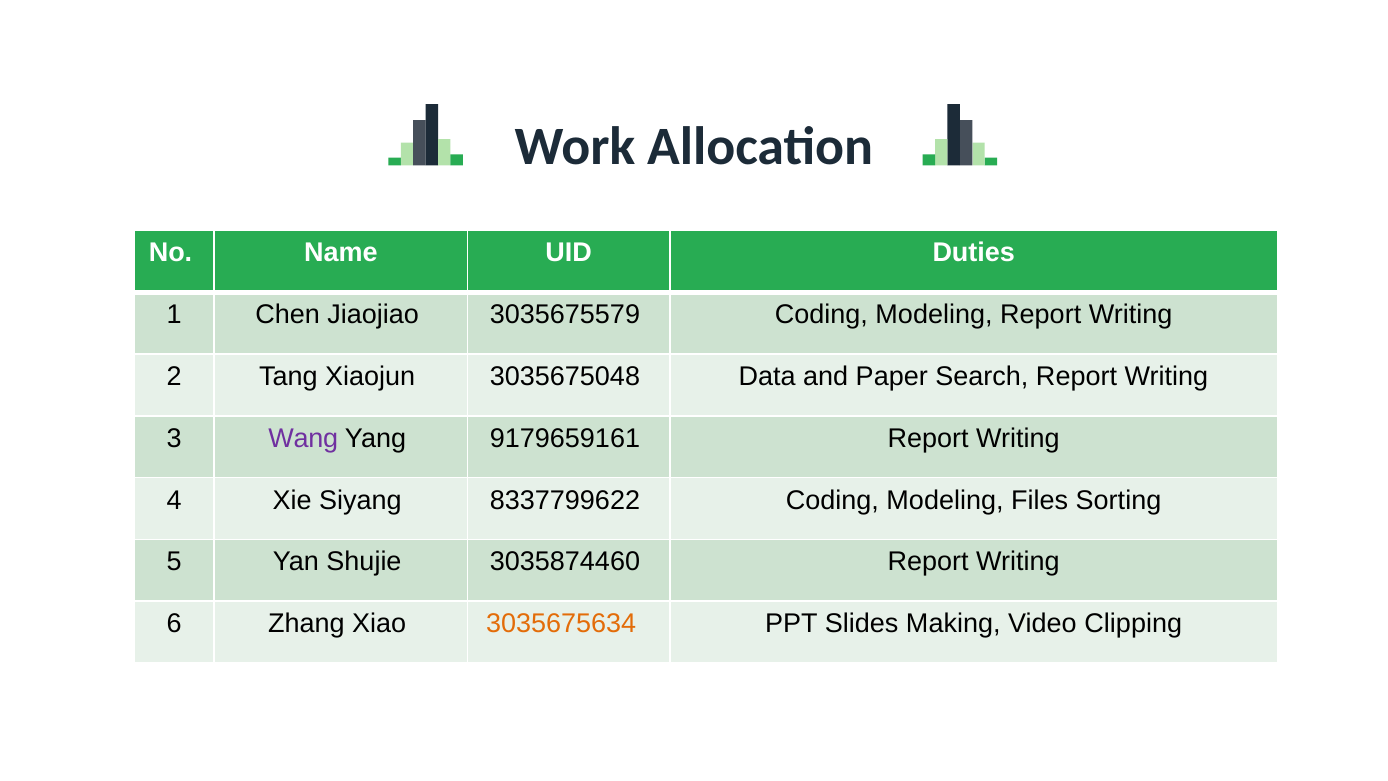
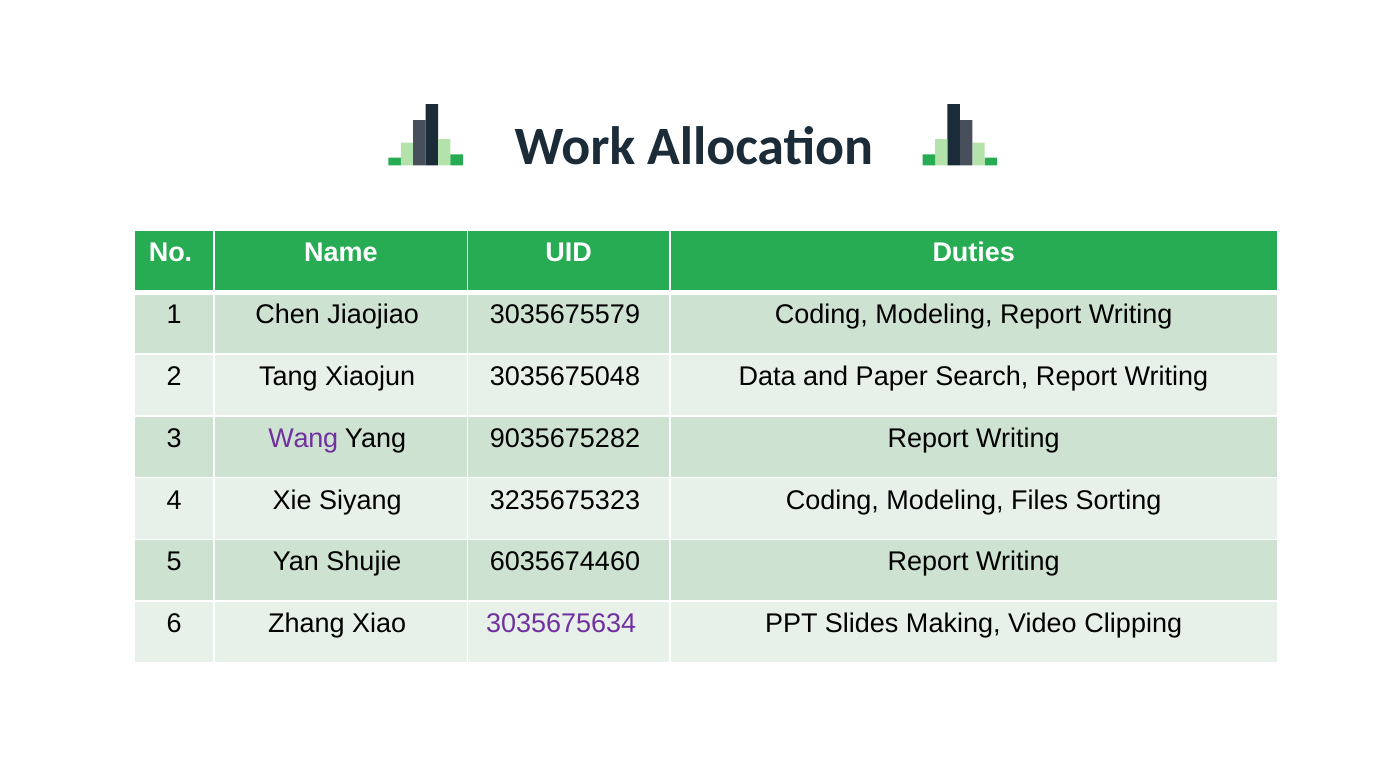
9179659161: 9179659161 -> 9035675282 (565, 438)
8337799622: 8337799622 -> 3235675323 (565, 500)
3035874460: 3035874460 -> 6035674460 (565, 562)
3035675634 colour: orange -> purple (561, 624)
